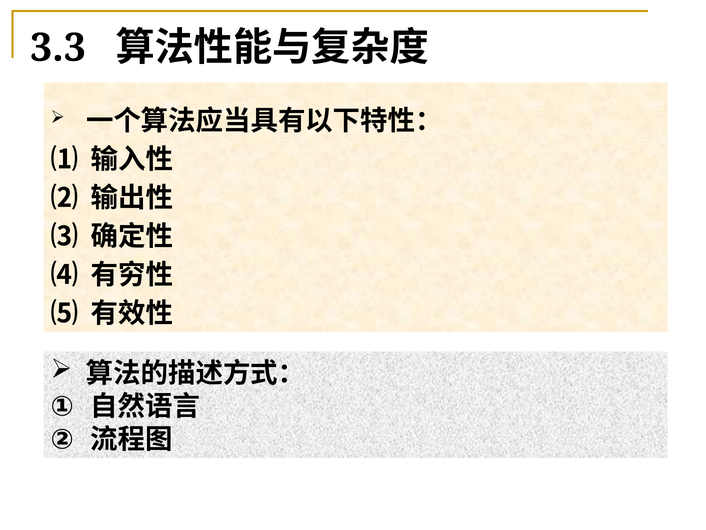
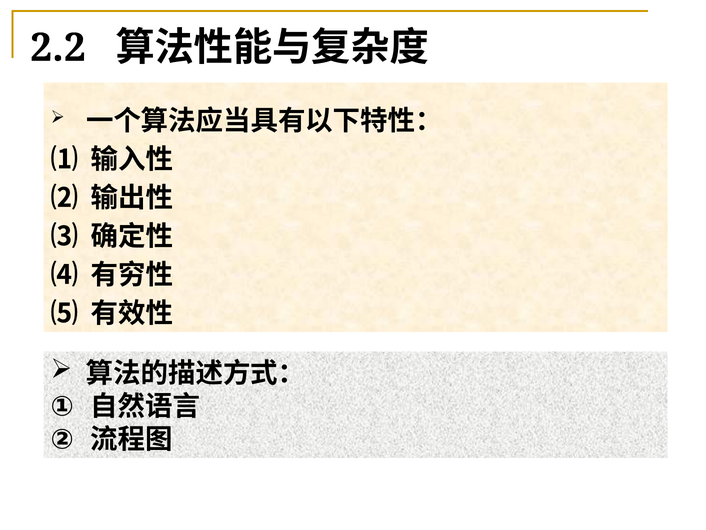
3.3: 3.3 -> 2.2 (58, 48)
